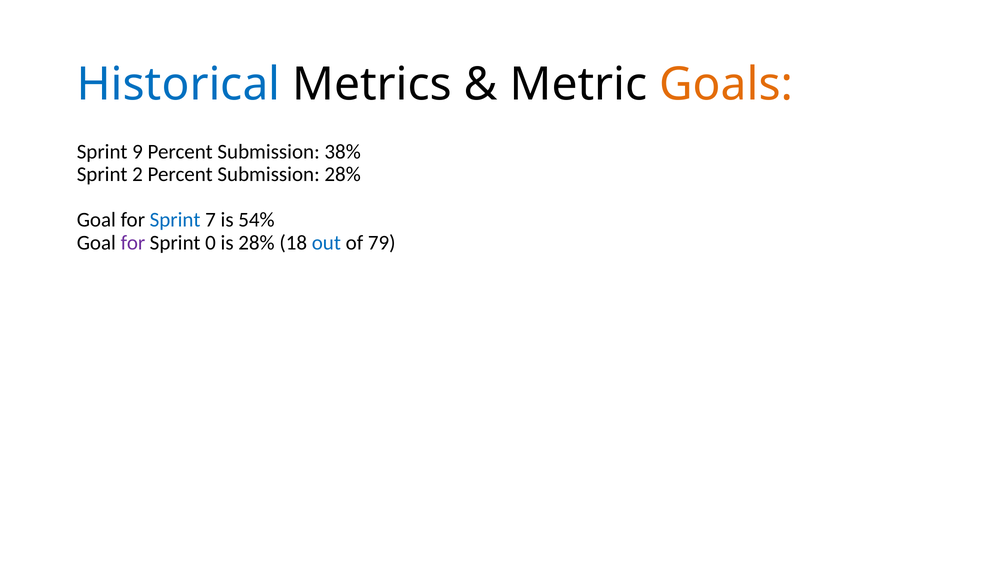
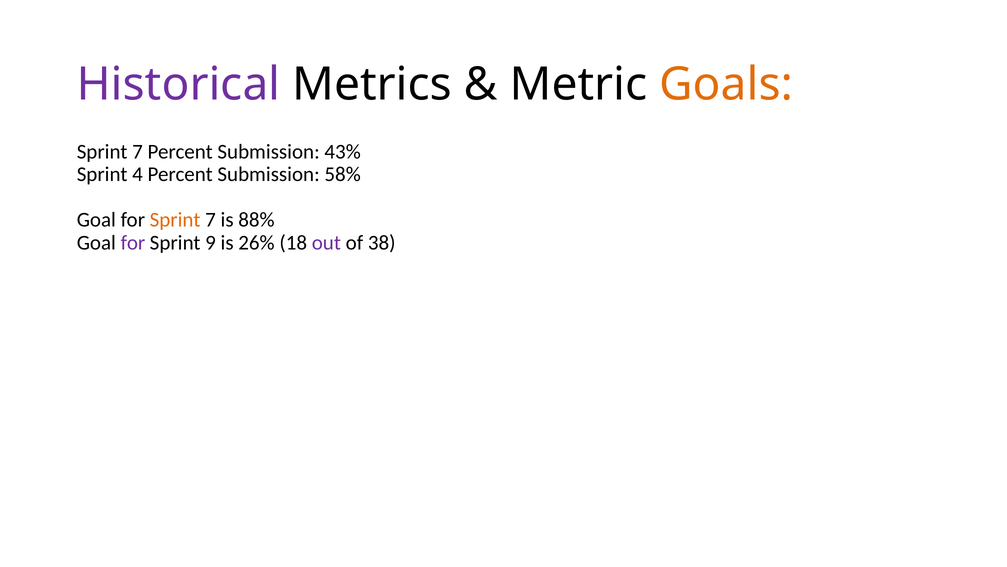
Historical colour: blue -> purple (179, 85)
9: 9 -> 7 (137, 152)
38%: 38% -> 43% (343, 152)
2: 2 -> 4 (137, 174)
Submission 28%: 28% -> 58% (343, 174)
Sprint colour: blue -> orange (175, 220)
54%: 54% -> 88% (256, 220)
0: 0 -> 9 (210, 242)
is 28%: 28% -> 26% (256, 242)
out colour: blue -> purple (326, 242)
79: 79 -> 38 (382, 242)
